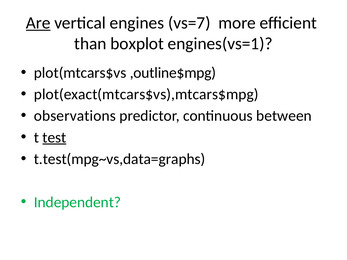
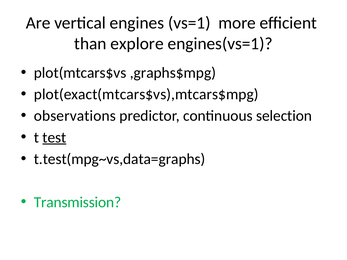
Are underline: present -> none (38, 23)
vs=7: vs=7 -> vs=1 (189, 23)
boxplot: boxplot -> explore (137, 44)
,outline$mpg: ,outline$mpg -> ,graphs$mpg (173, 73)
between: between -> selection (284, 116)
Independent: Independent -> Transmission (77, 202)
